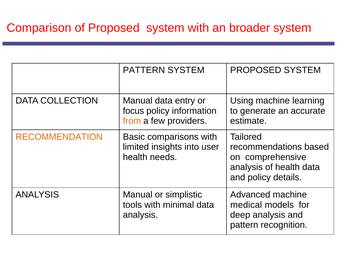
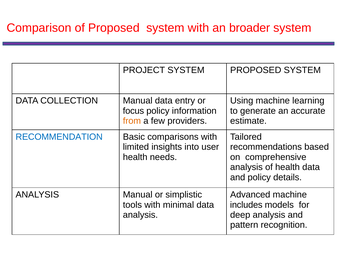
PATTERN: PATTERN -> PROJECT (144, 70)
RECOMMENDATION colour: orange -> blue (59, 137)
medical: medical -> includes (246, 205)
